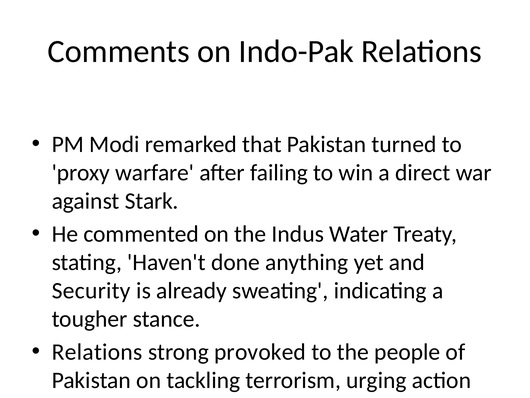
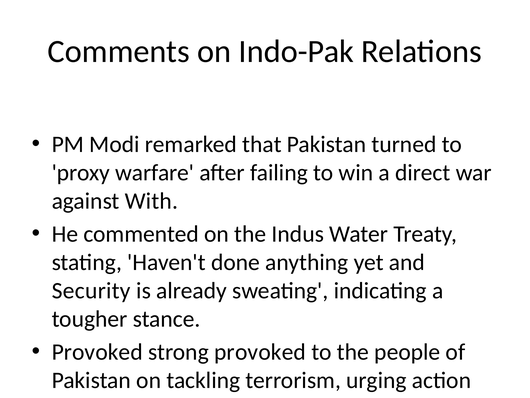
Stark: Stark -> With (151, 201)
Relations: Relations -> Provoked (97, 352)
